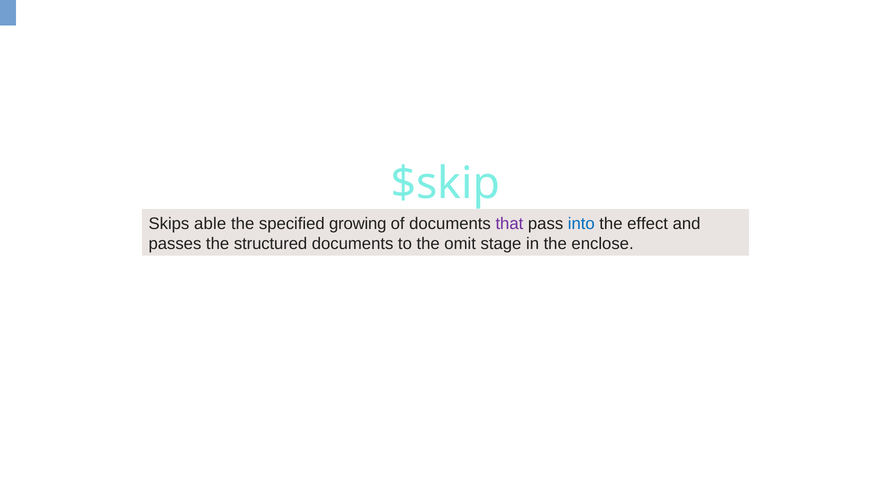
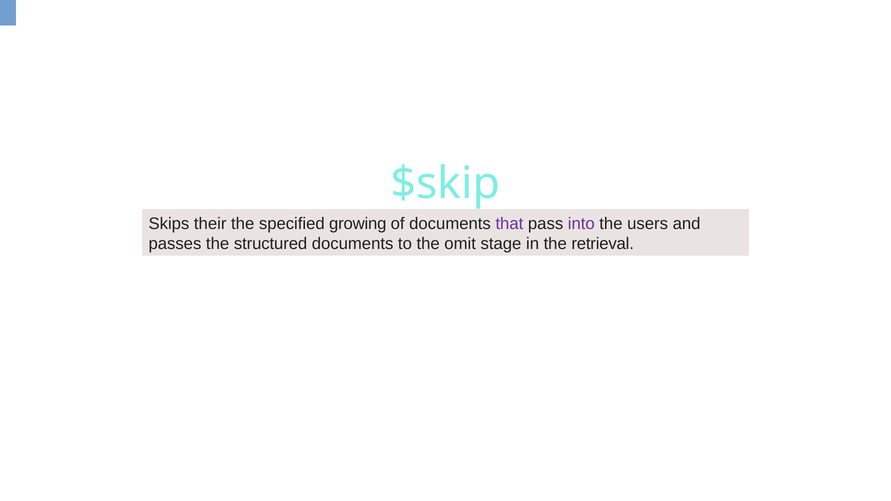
able: able -> their (210, 224)
into colour: blue -> purple (581, 224)
effect: effect -> users (648, 224)
enclose: enclose -> retrieval (603, 244)
